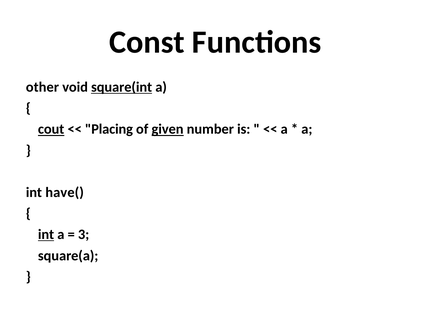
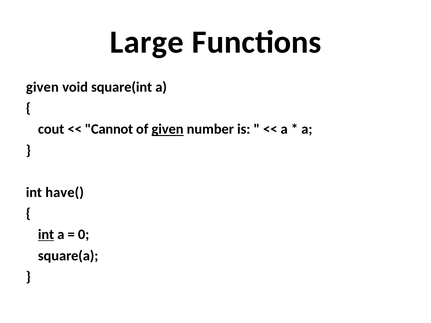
Const: Const -> Large (147, 42)
other: other -> given (42, 87)
square(int underline: present -> none (122, 87)
cout underline: present -> none (51, 129)
Placing: Placing -> Cannot (109, 129)
3: 3 -> 0 (84, 235)
